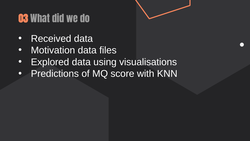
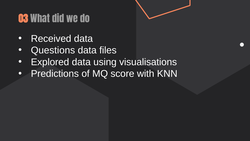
Motivation: Motivation -> Questions (53, 50)
